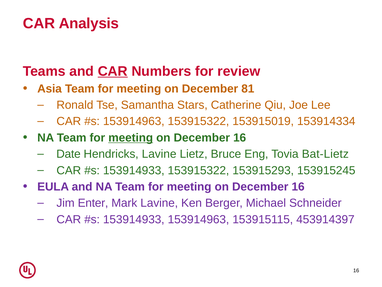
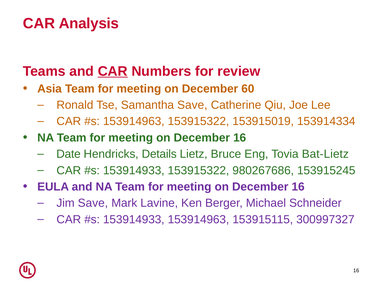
81: 81 -> 60 (248, 89)
Samantha Stars: Stars -> Save (192, 105)
meeting underline: present -> none (131, 137)
Hendricks Lavine: Lavine -> Details (159, 154)
153915293: 153915293 -> 980267686 (263, 170)
Jim Enter: Enter -> Save (93, 203)
453914397: 453914397 -> 300997327 (325, 219)
